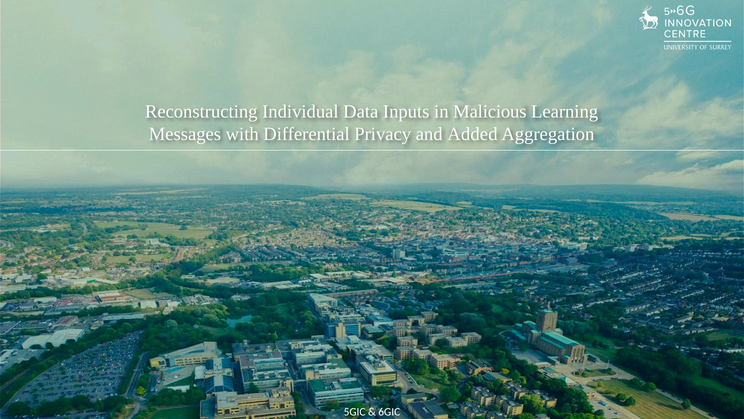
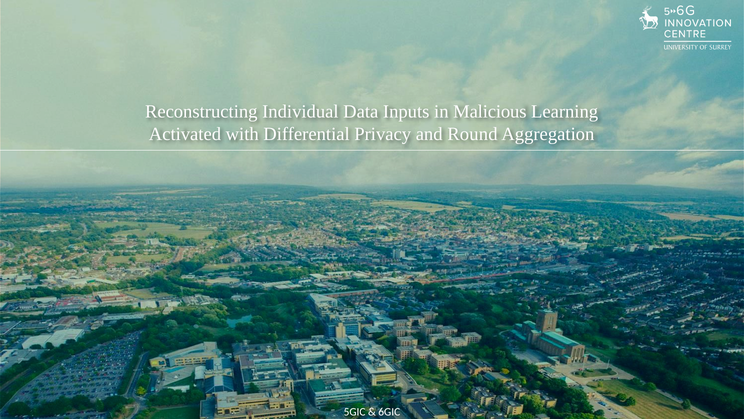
Messages: Messages -> Activated (185, 134)
Added: Added -> Round (472, 134)
